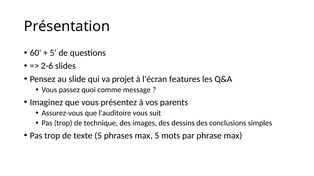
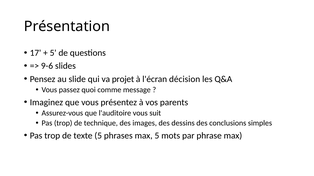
60: 60 -> 17 (35, 53)
2-6: 2-6 -> 9-6 (47, 66)
features: features -> décision (185, 79)
